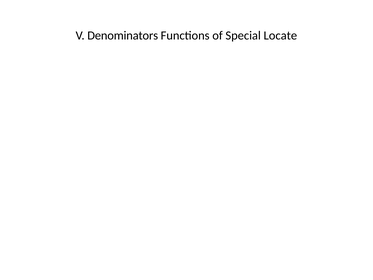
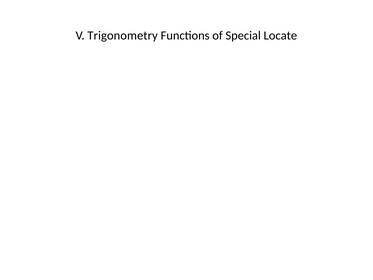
Denominators: Denominators -> Trigonometry (123, 35)
